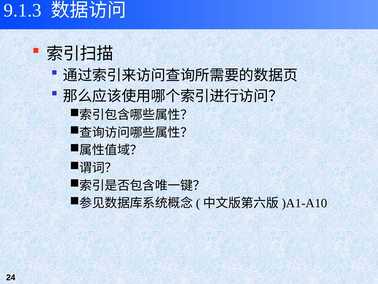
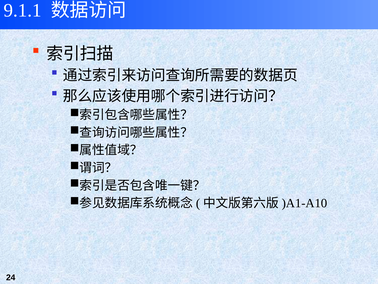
9.1.3: 9.1.3 -> 9.1.1 (23, 10)
